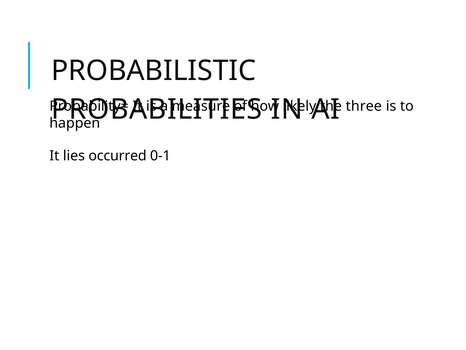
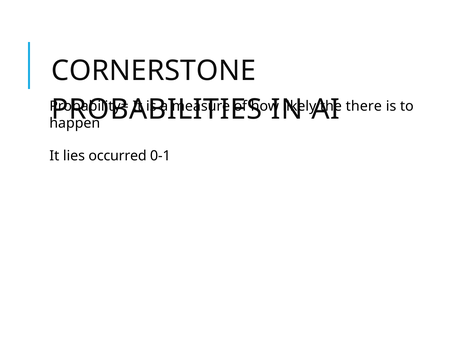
PROBABILISTIC: PROBABILISTIC -> CORNERSTONE (154, 71)
three: three -> there (364, 106)
